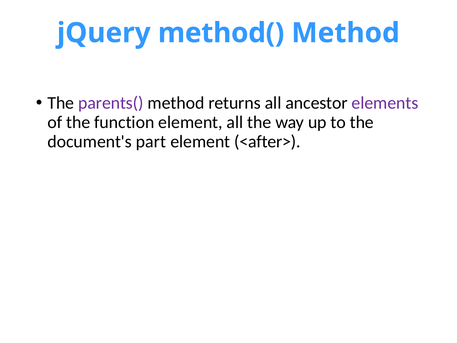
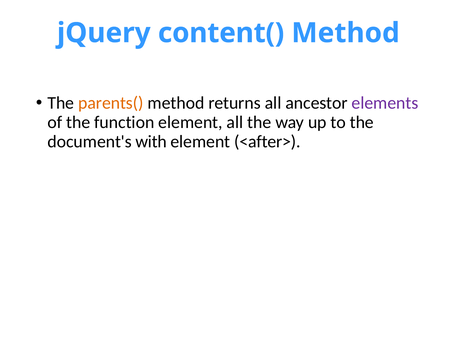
method(: method( -> content( (221, 33)
parents( colour: purple -> orange (111, 103)
part: part -> with (151, 141)
